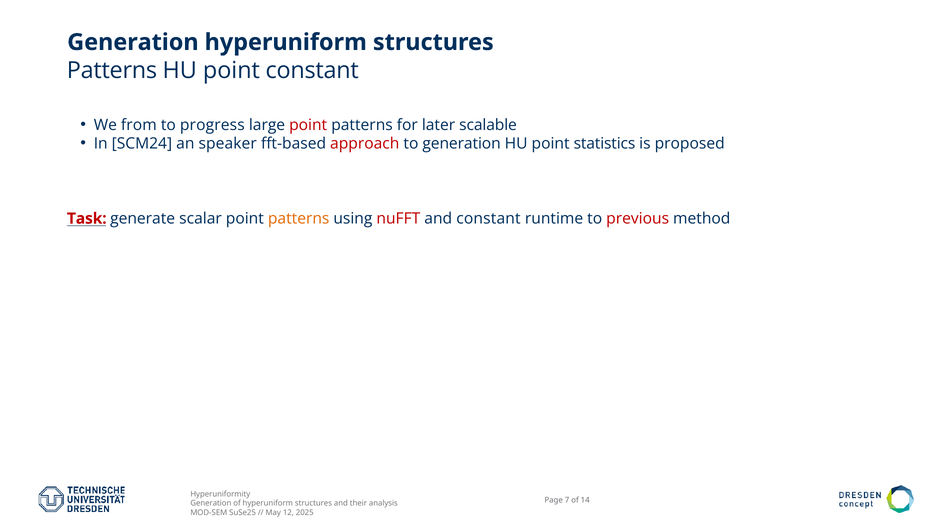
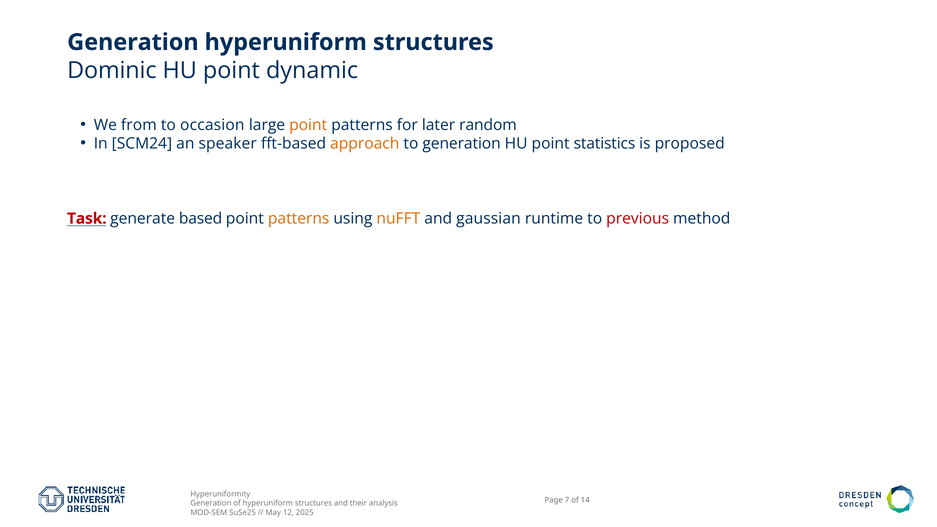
Patterns: Patterns -> Dominic (112, 70)
point constant: constant -> dynamic (312, 70)
progress: progress -> occasion (212, 125)
point colour: red -> orange (308, 125)
scalable: scalable -> random (488, 125)
approach colour: red -> orange (365, 144)
scalar: scalar -> based (201, 219)
nuFFT colour: red -> orange (398, 219)
and constant: constant -> gaussian (488, 219)
